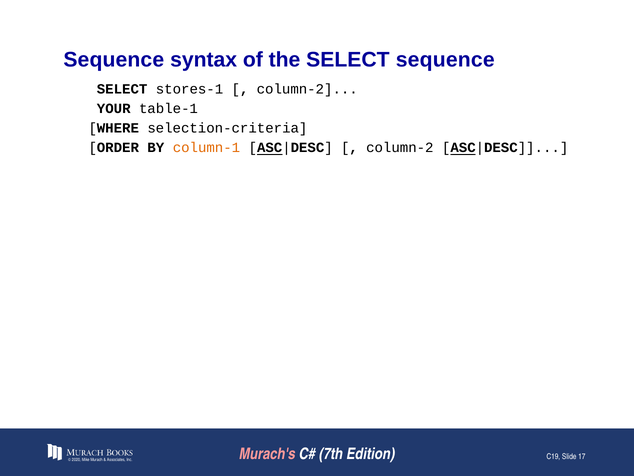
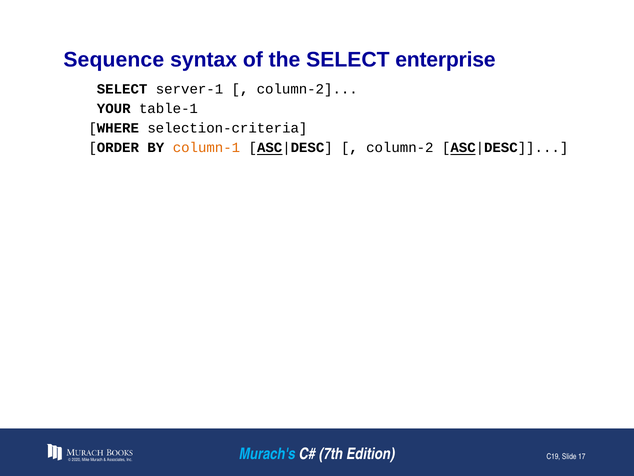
SELECT sequence: sequence -> enterprise (445, 59)
stores-1: stores-1 -> server-1 (190, 89)
Murach's colour: pink -> light blue (267, 453)
